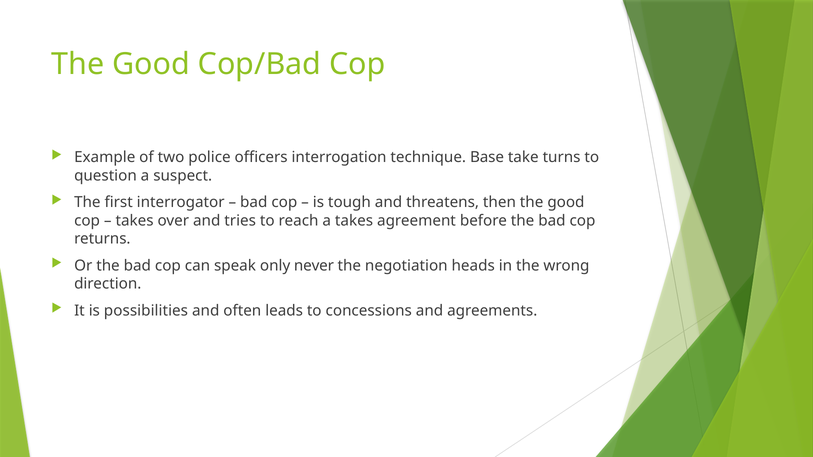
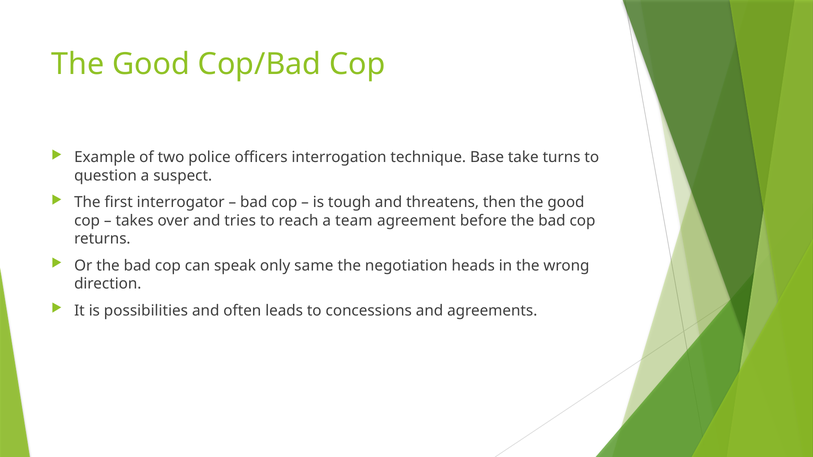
a takes: takes -> team (354, 221)
never: never -> same (314, 266)
